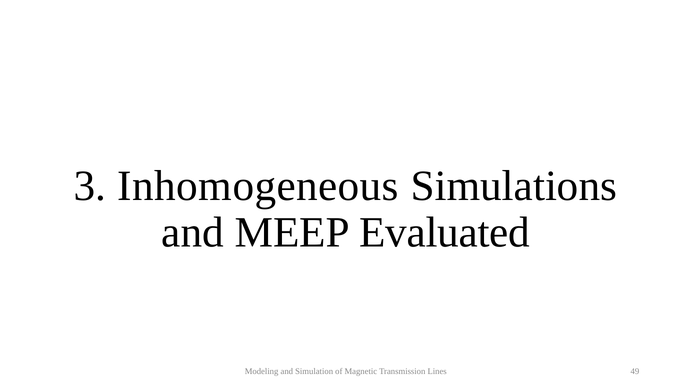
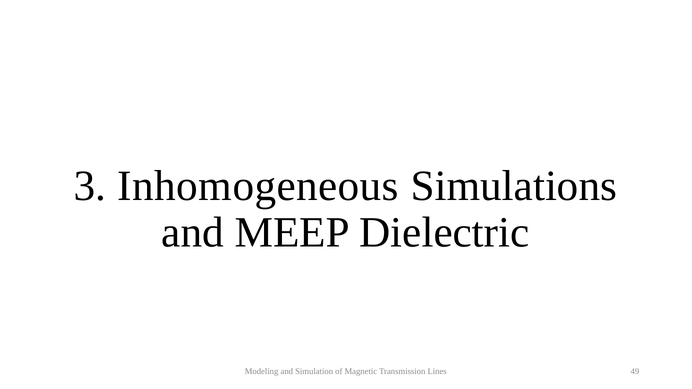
Evaluated: Evaluated -> Dielectric (444, 233)
